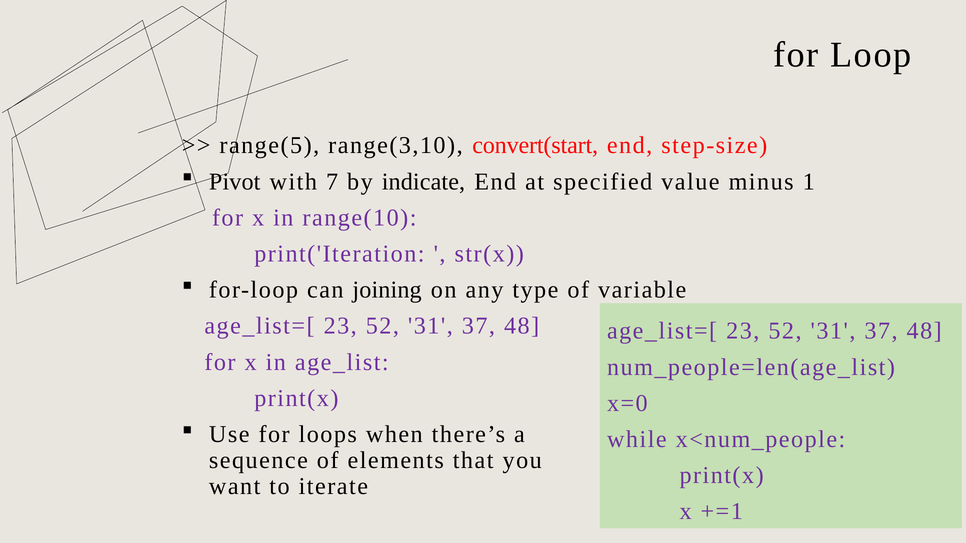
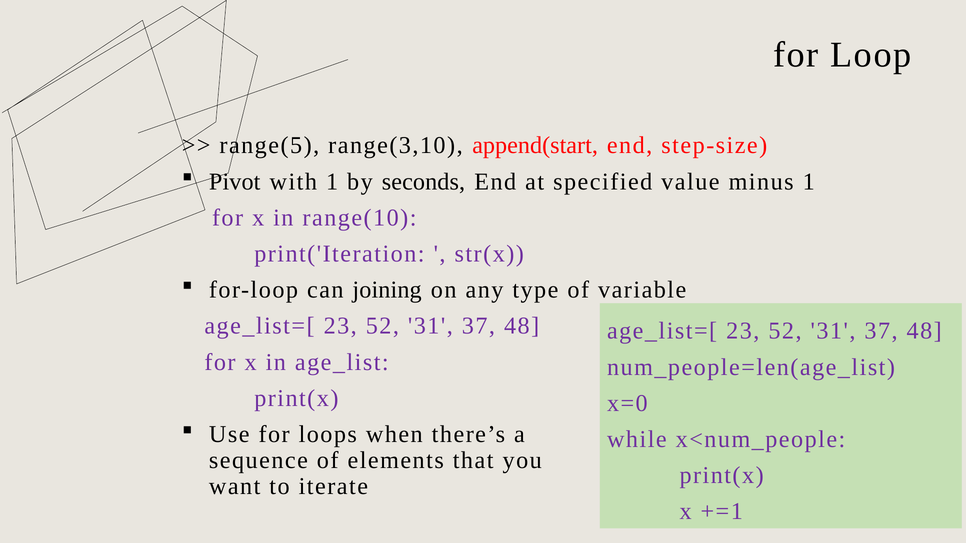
convert(start: convert(start -> append(start (535, 146)
with 7: 7 -> 1 (332, 182)
indicate: indicate -> seconds (423, 182)
